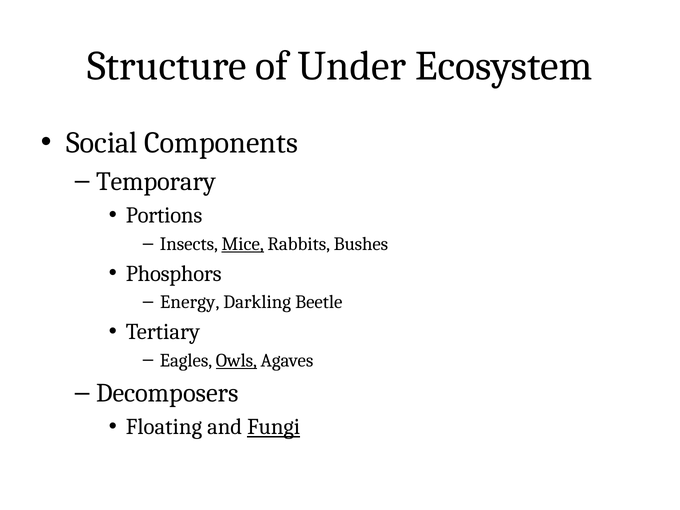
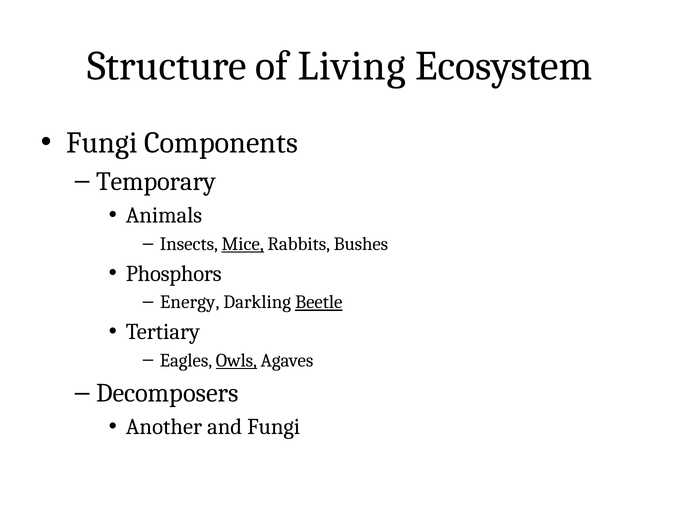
Under: Under -> Living (352, 66)
Social: Social -> Fungi (102, 143)
Portions: Portions -> Animals (164, 215)
Beetle underline: none -> present (319, 302)
Floating: Floating -> Another (164, 427)
Fungi underline: present -> none (274, 427)
